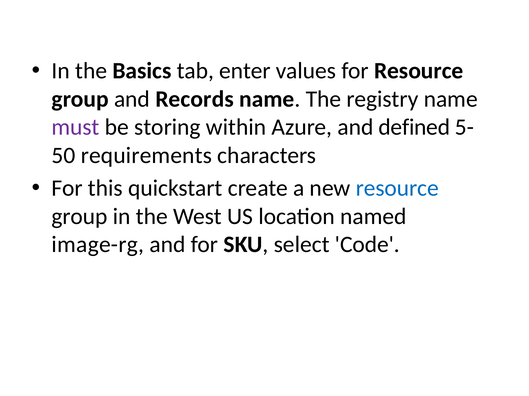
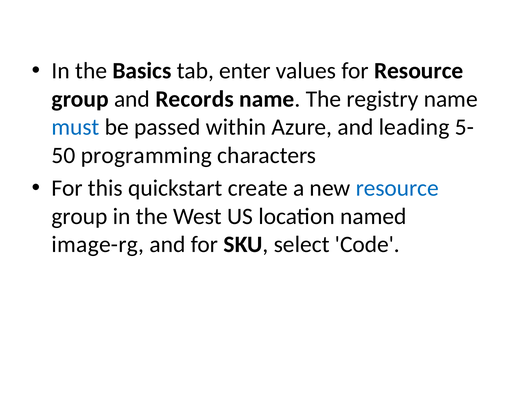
must colour: purple -> blue (76, 127)
storing: storing -> passed (167, 127)
defined: defined -> leading (414, 127)
requirements: requirements -> programming (146, 156)
